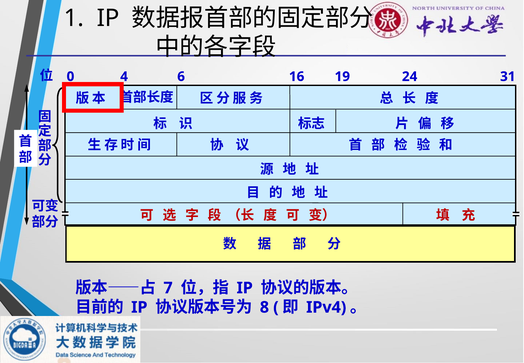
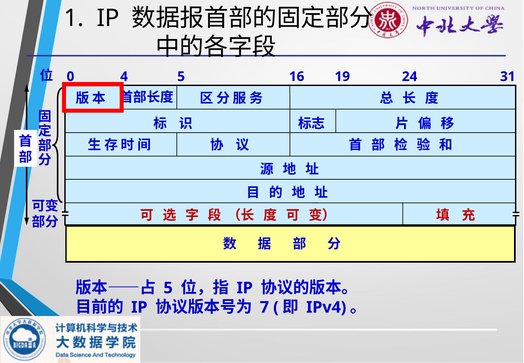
6: 6 -> 5 (181, 77)
7: 7 -> 5 (168, 288)
8: 8 -> 7 (264, 307)
